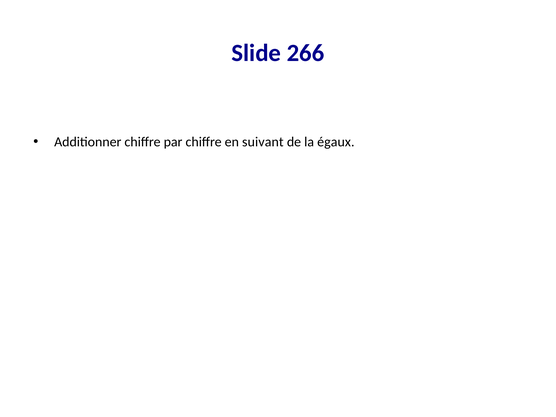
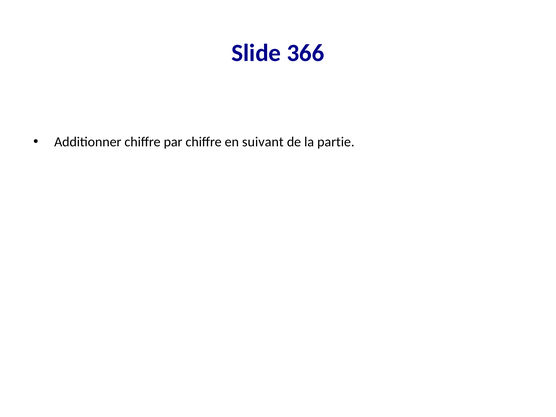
266: 266 -> 366 (305, 53)
égaux: égaux -> partie (336, 142)
